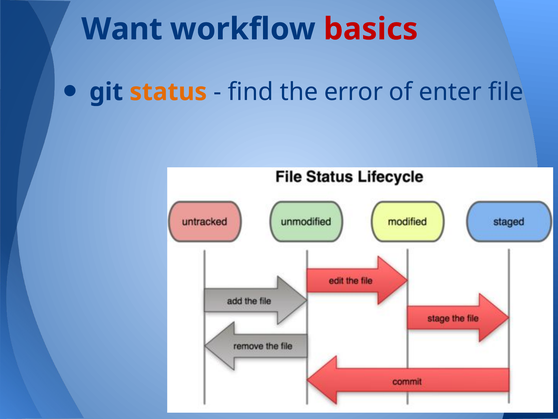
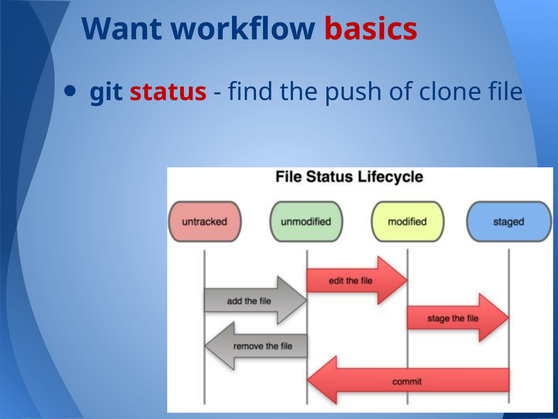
status colour: orange -> red (168, 92)
error: error -> push (353, 92)
enter: enter -> clone (450, 92)
